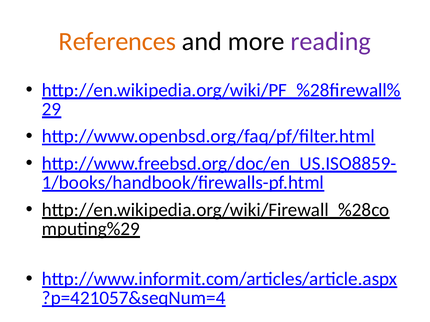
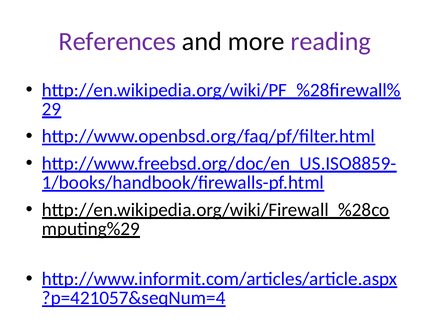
References colour: orange -> purple (117, 42)
